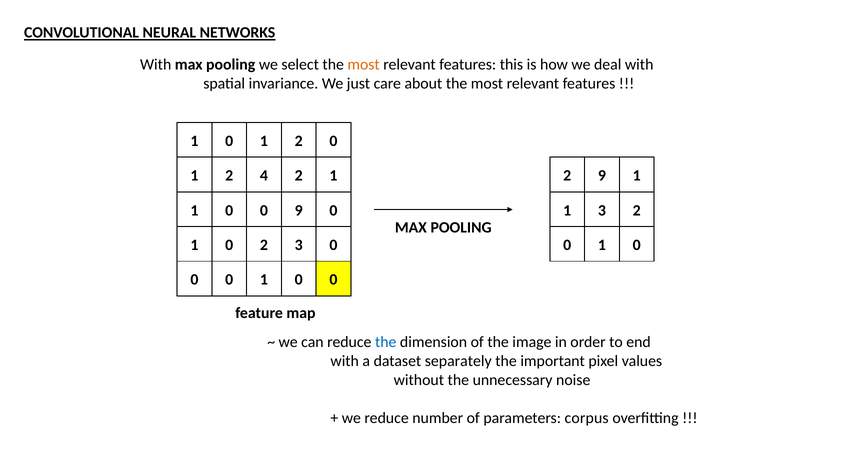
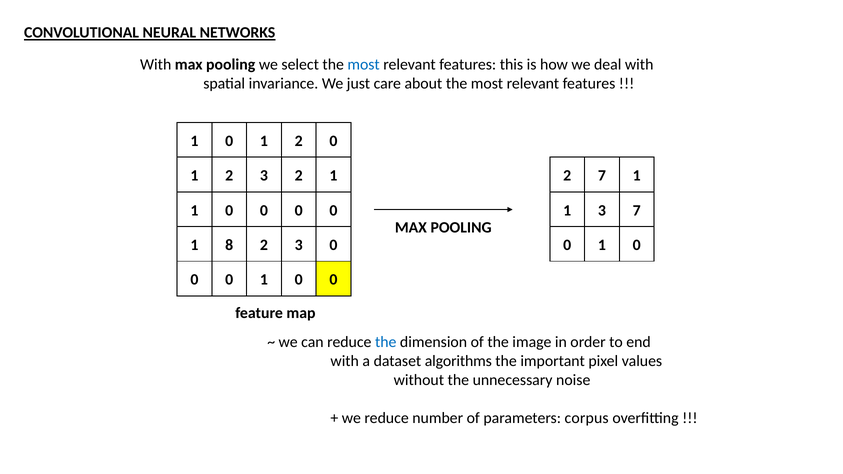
most colour: orange -> blue (364, 65)
1 4: 4 -> 3 (264, 176)
2 9: 9 -> 7 (602, 176)
1 0 0 9: 9 -> 0 (299, 210)
2: 2 -> 7 (637, 210)
0: 0 -> 8 (229, 245)
separately: separately -> algorithms (458, 361)
